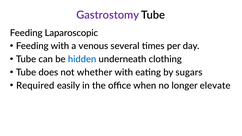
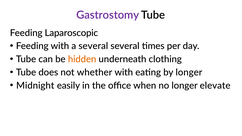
a venous: venous -> several (93, 46)
hidden colour: blue -> orange (82, 59)
by sugars: sugars -> longer (189, 72)
Required: Required -> Midnight (35, 86)
